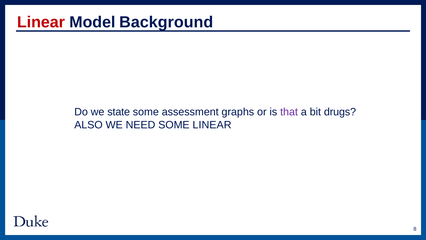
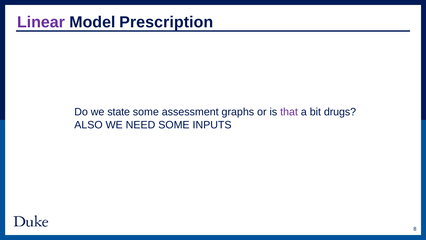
Linear colour: red -> purple (41, 22)
Background: Background -> Prescription (166, 22)
SOME LINEAR: LINEAR -> INPUTS (212, 125)
